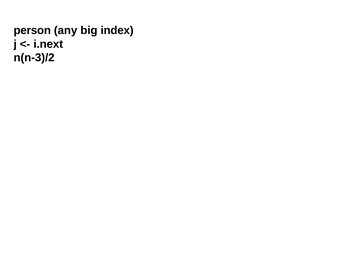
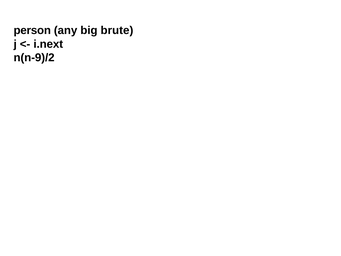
index: index -> brute (117, 30)
n(n-3)/2: n(n-3)/2 -> n(n-9)/2 (34, 58)
